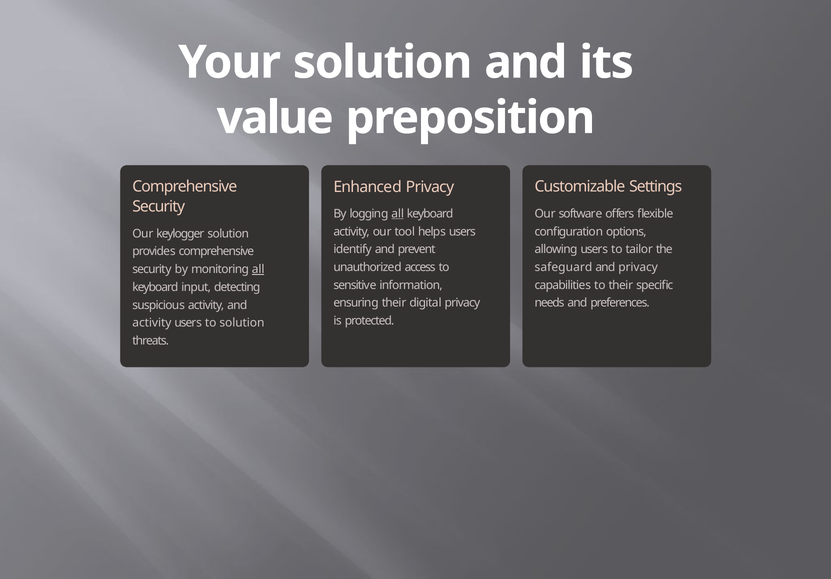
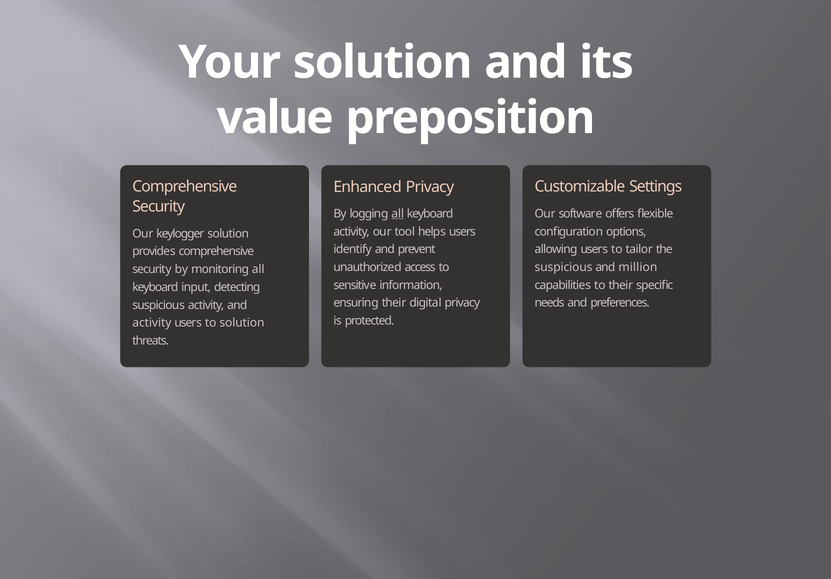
safeguard: safeguard -> suspicious (564, 267)
and privacy: privacy -> million (638, 267)
all underline: present -> none (258, 269)
